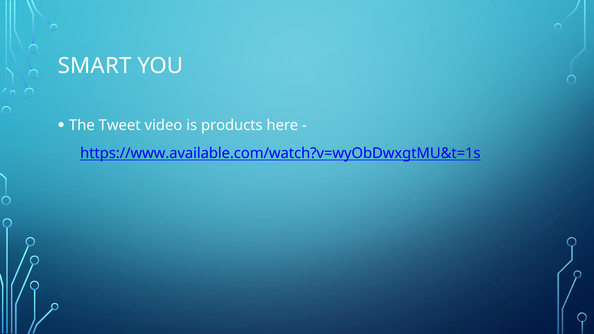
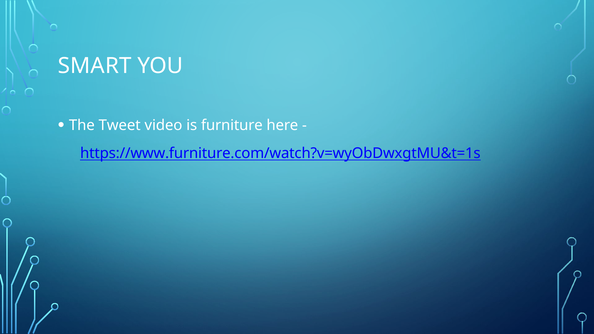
products: products -> furniture (232, 125)
https://www.available.com/watch?v=wyObDwxgtMU&t=1s: https://www.available.com/watch?v=wyObDwxgtMU&t=1s -> https://www.furniture.com/watch?v=wyObDwxgtMU&t=1s (280, 153)
